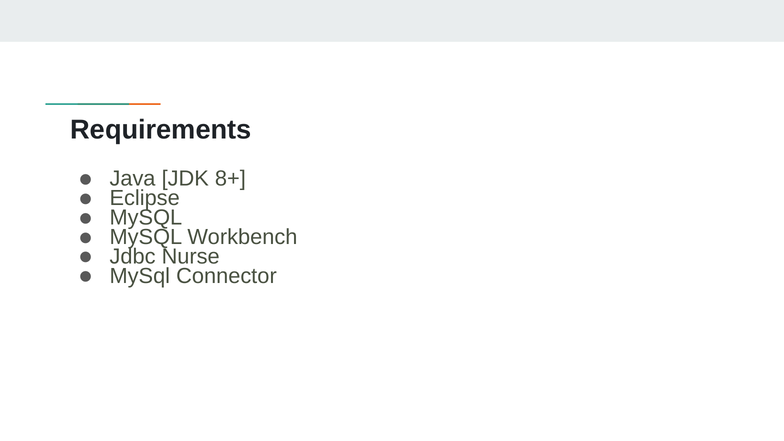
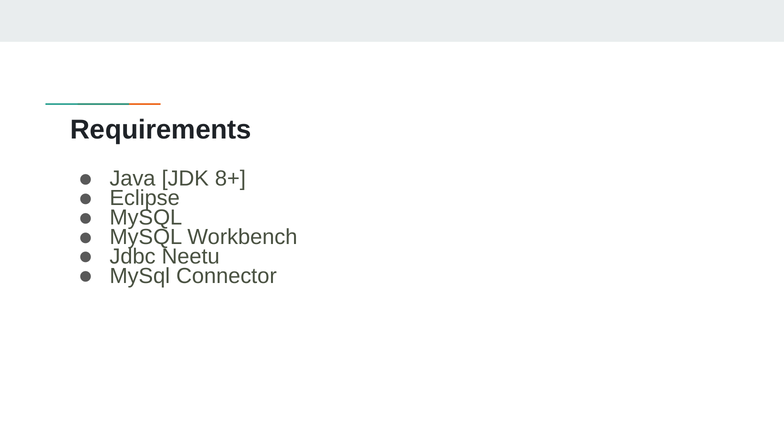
Nurse: Nurse -> Neetu (191, 257)
